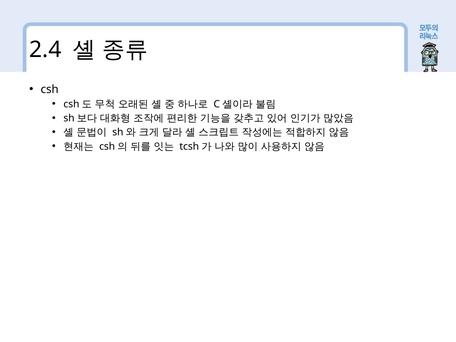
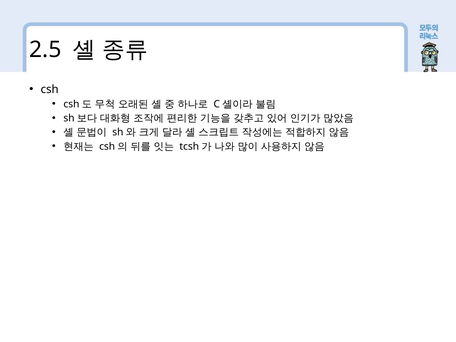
2.4: 2.4 -> 2.5 (45, 50)
